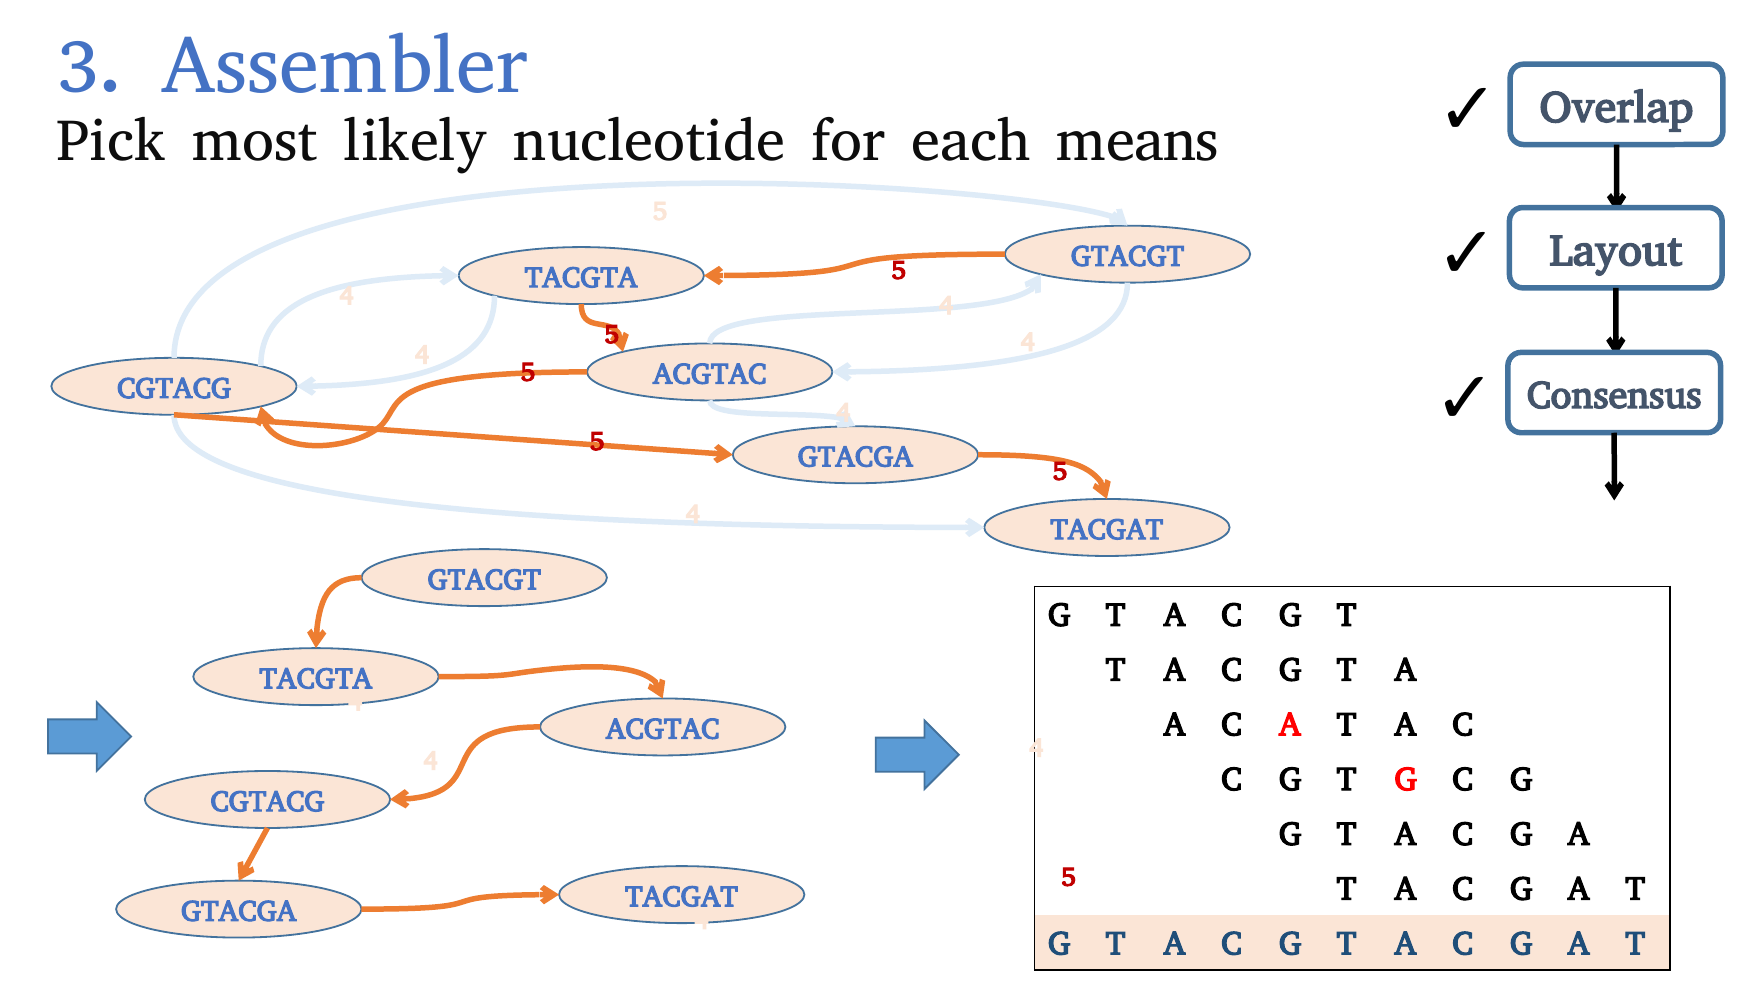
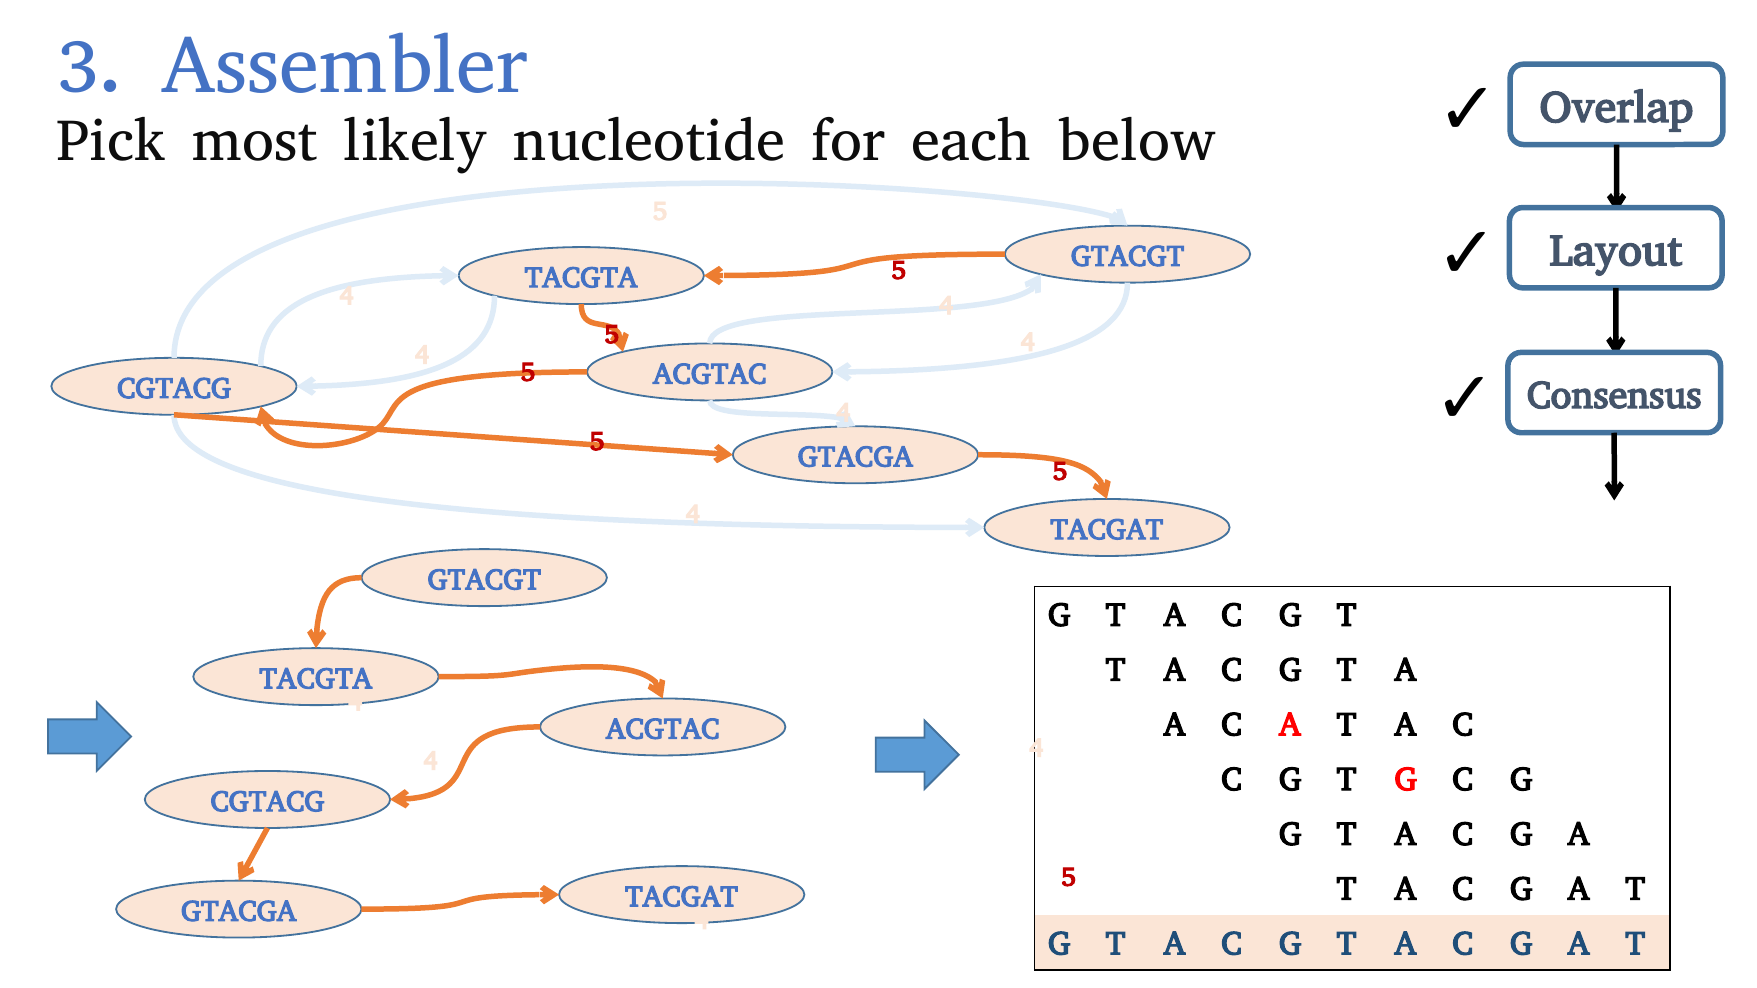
means: means -> below (1137, 142)
